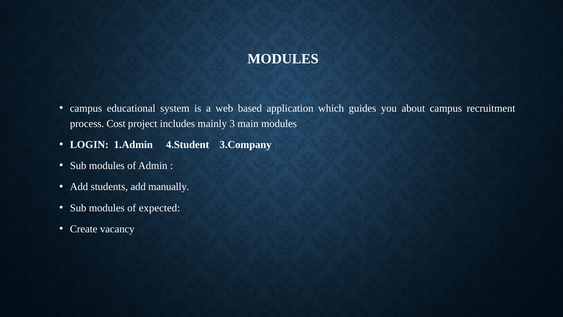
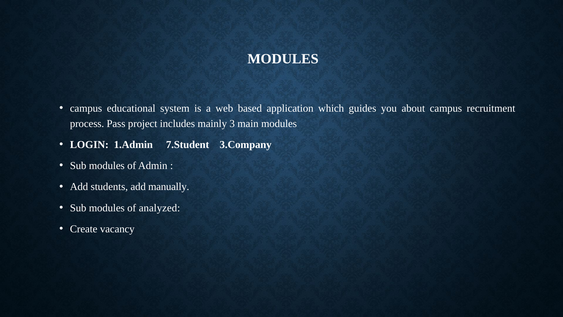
Cost: Cost -> Pass (116, 123)
4.Student: 4.Student -> 7.Student (188, 144)
expected: expected -> analyzed (159, 208)
